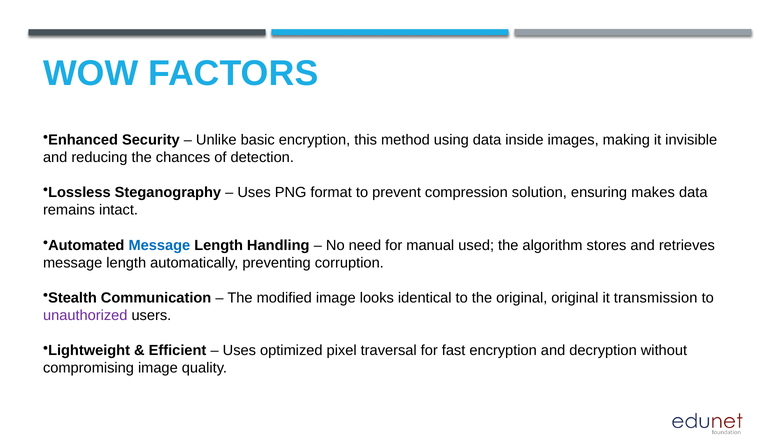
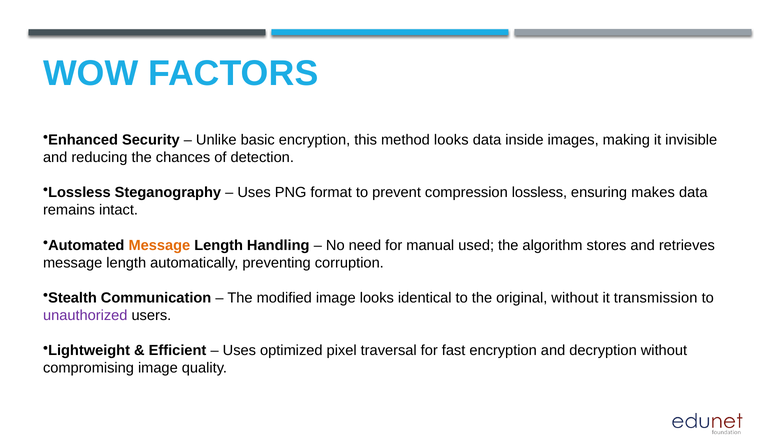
method using: using -> looks (451, 140)
compression solution: solution -> lossless (539, 192)
Message colour: blue -> orange (159, 245)
original original: original -> without (575, 298)
